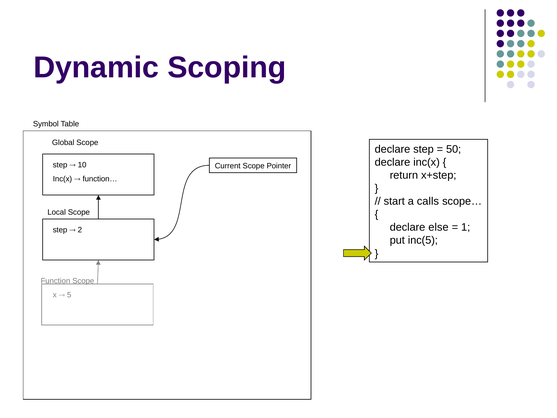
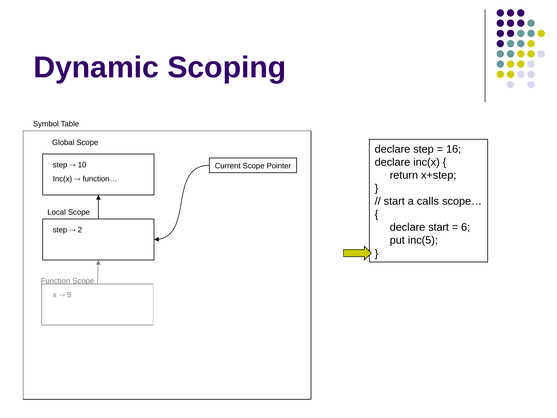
50: 50 -> 16 (454, 149)
declare else: else -> start (439, 227)
1: 1 -> 6 (466, 227)
